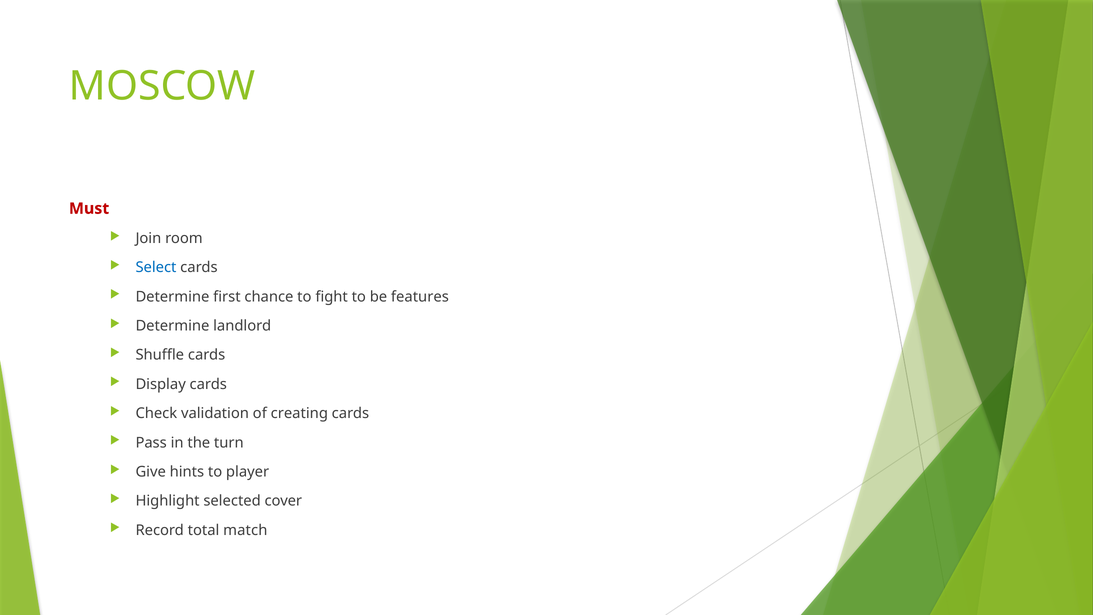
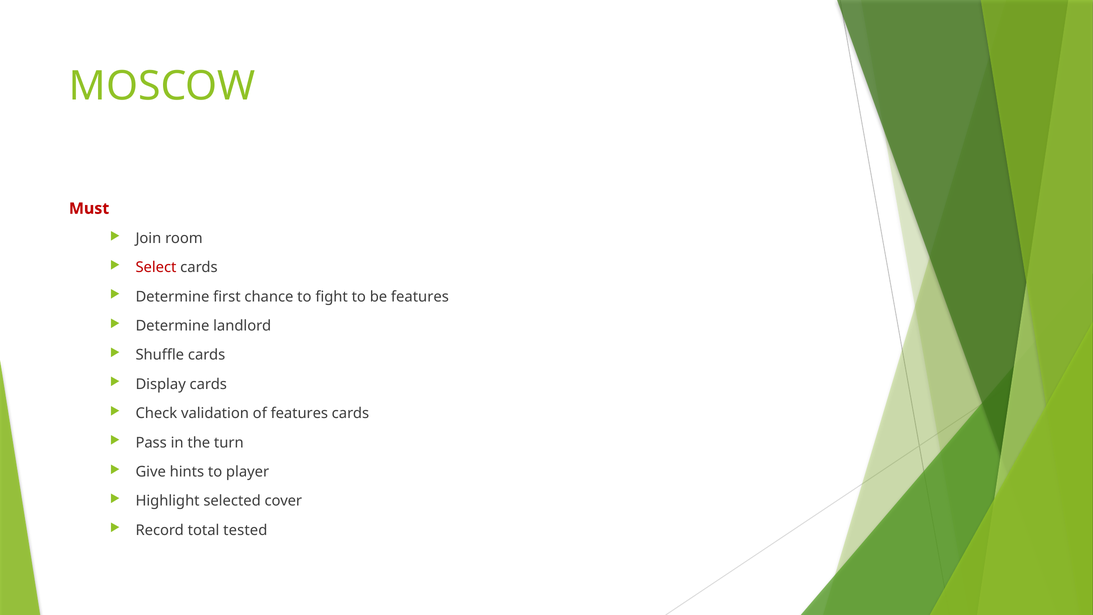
Select colour: blue -> red (156, 267)
of creating: creating -> features (299, 413)
match: match -> tested (245, 530)
